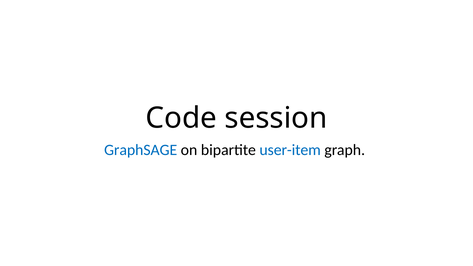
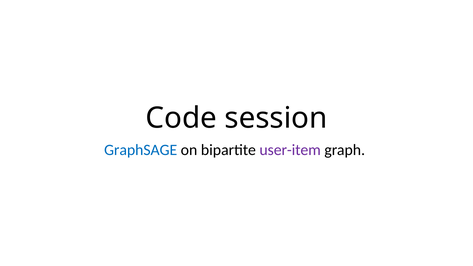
user-item colour: blue -> purple (290, 150)
